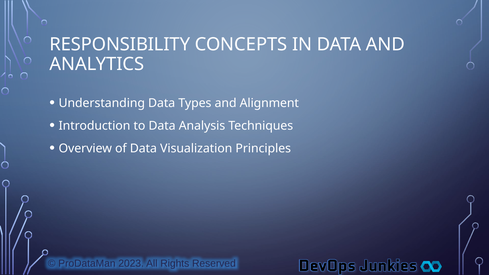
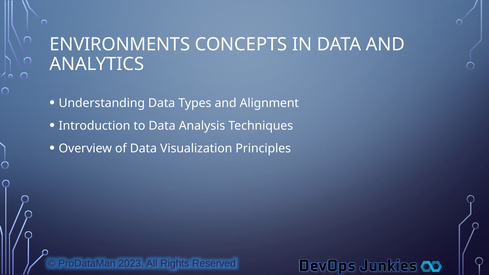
RESPONSIBILITY: RESPONSIBILITY -> ENVIRONMENTS (120, 44)
